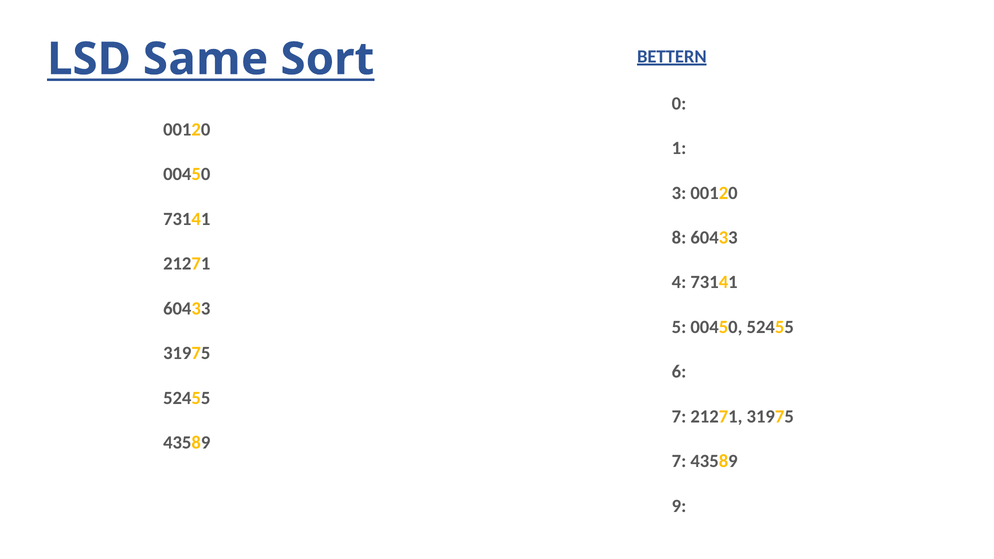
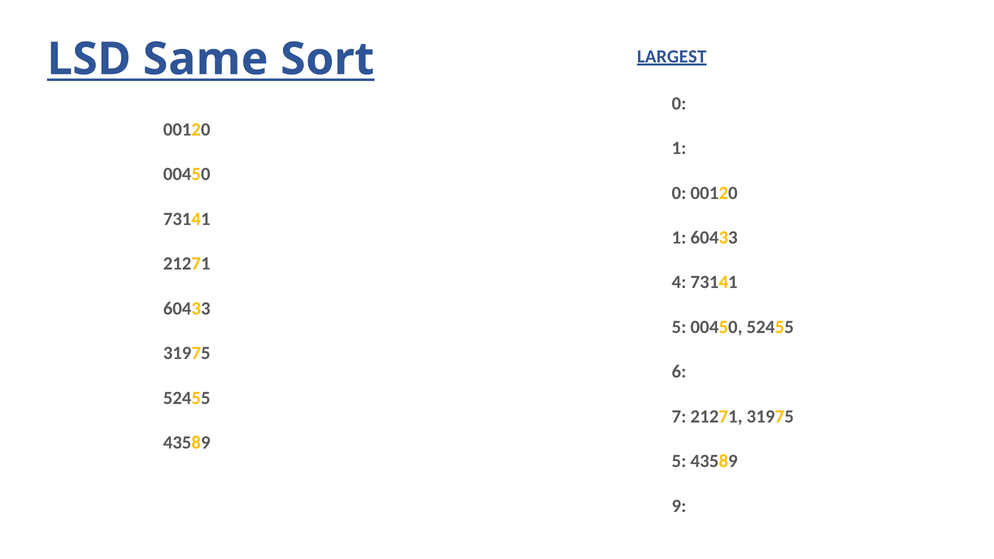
BETTERN: BETTERN -> LARGEST (672, 56)
3: 3 -> 0 (679, 193)
8: 8 -> 1 (679, 238)
7: 7 -> 5 (679, 461)
